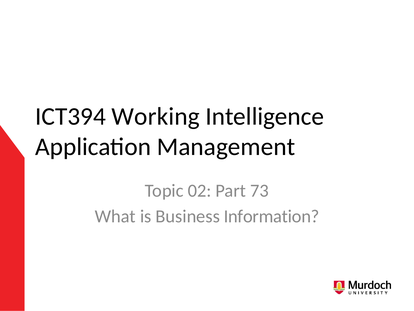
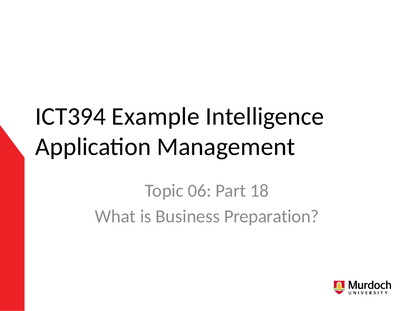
Working: Working -> Example (156, 116)
02: 02 -> 06 (200, 190)
73: 73 -> 18 (260, 190)
Information: Information -> Preparation (272, 216)
